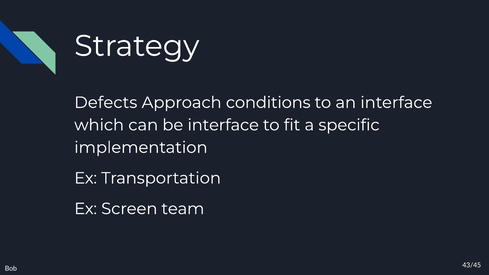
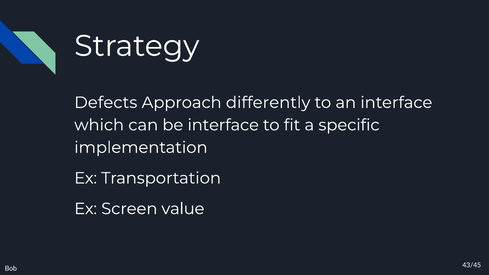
conditions: conditions -> differently (268, 103)
team: team -> value (183, 209)
